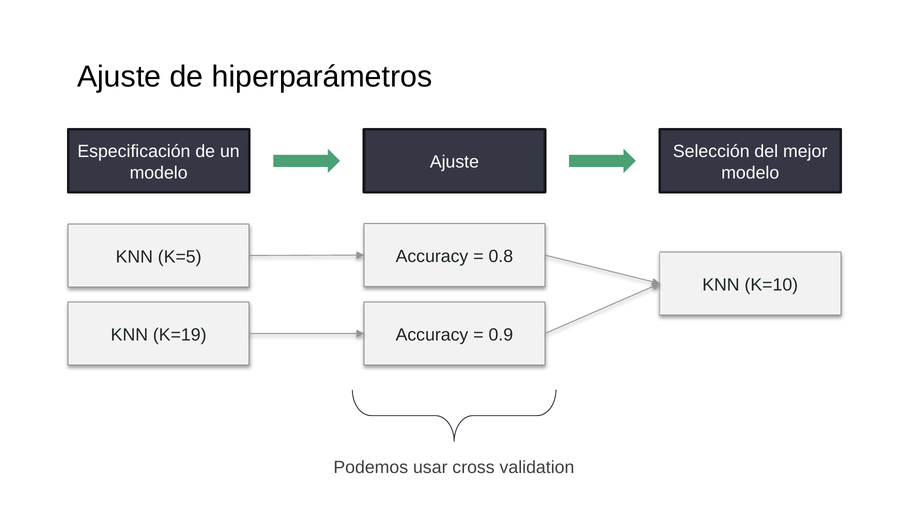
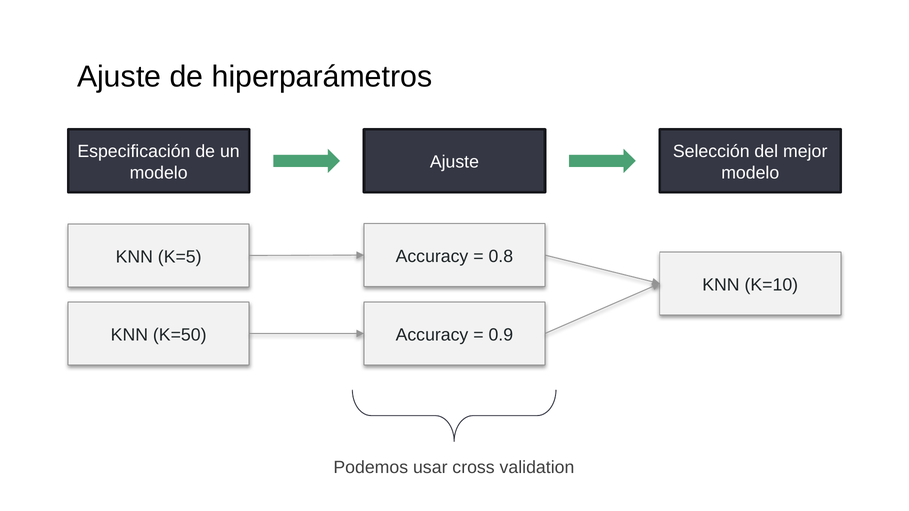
K=19: K=19 -> K=50 (180, 335)
